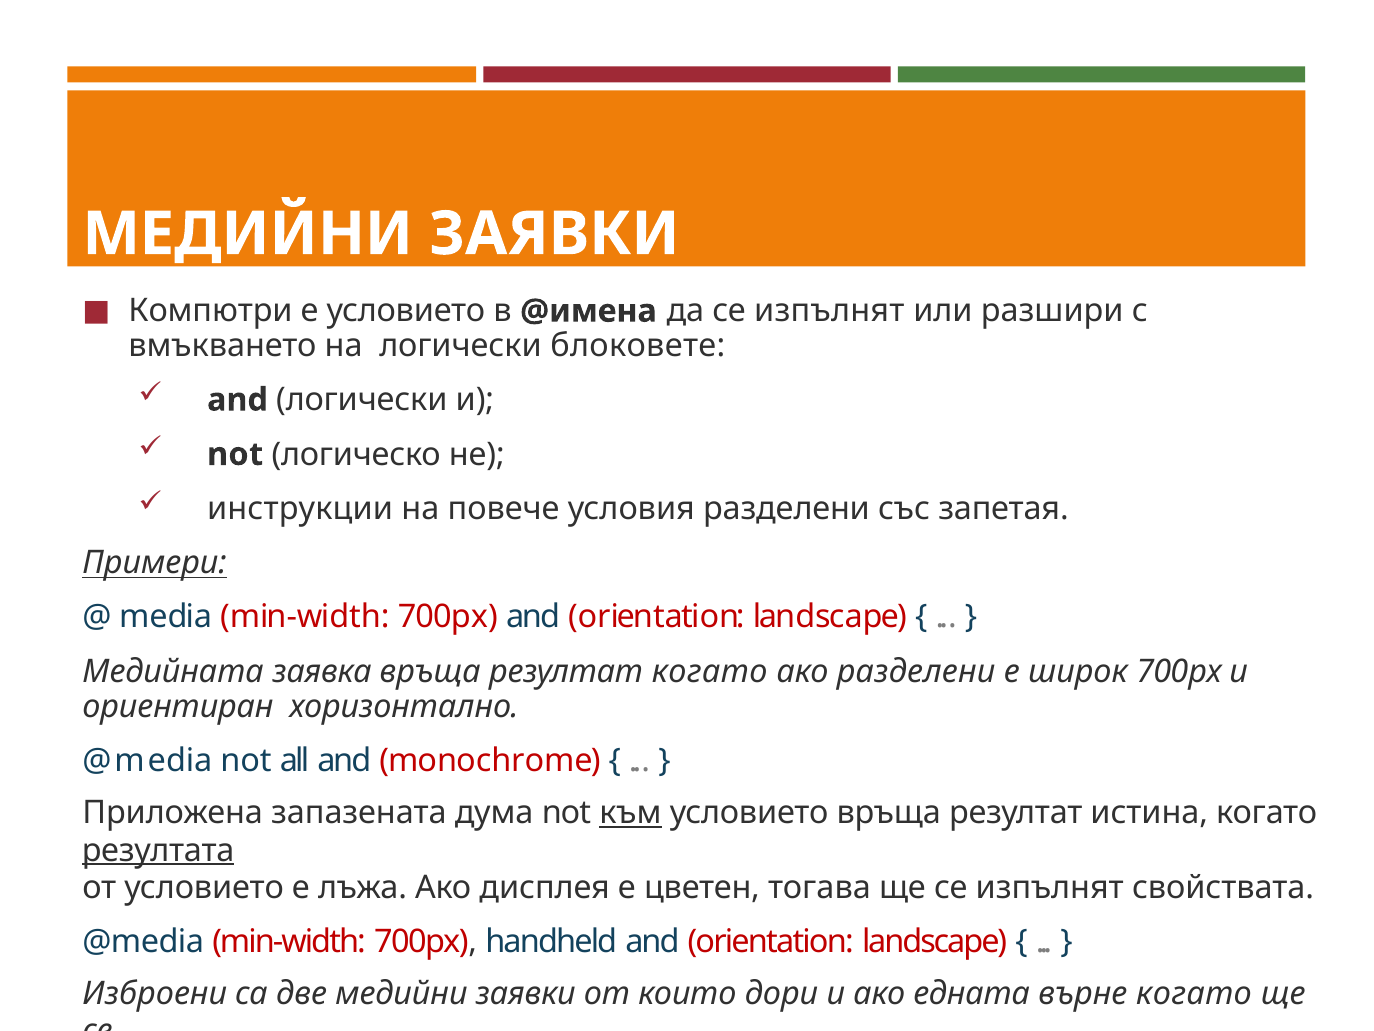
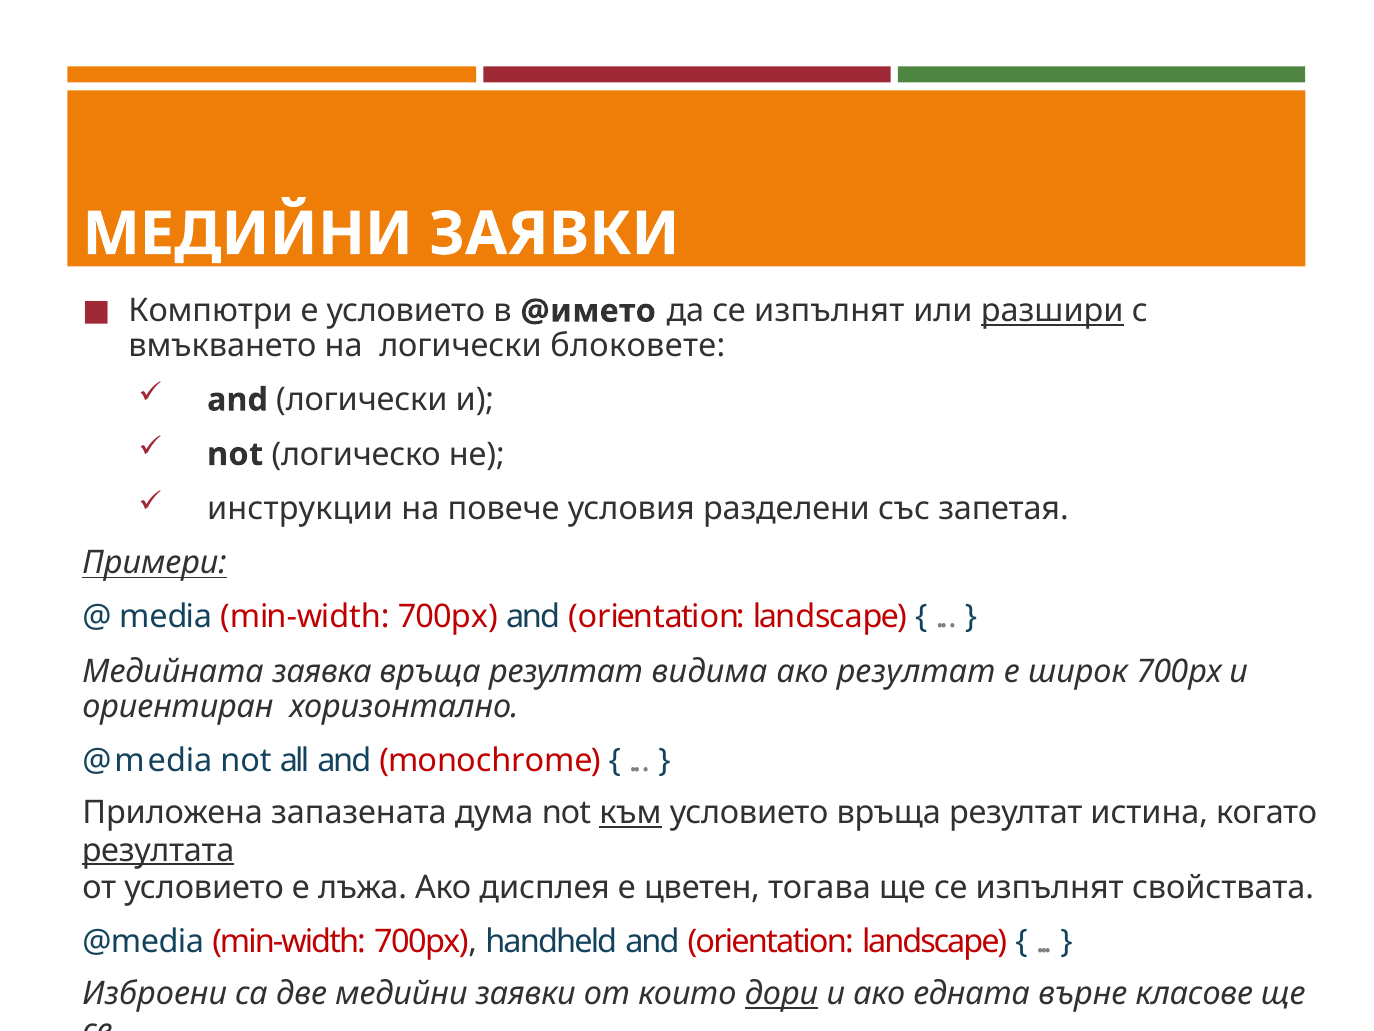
@имена: @имена -> @името (588, 311)
разшири underline: none -> present (1052, 311)
резултат когато: когато -> видима (710, 672)
ако разделени: разделени -> резултат (916, 672)
дори underline: none -> present (782, 994)
върне когато: когато -> класове (1194, 994)
